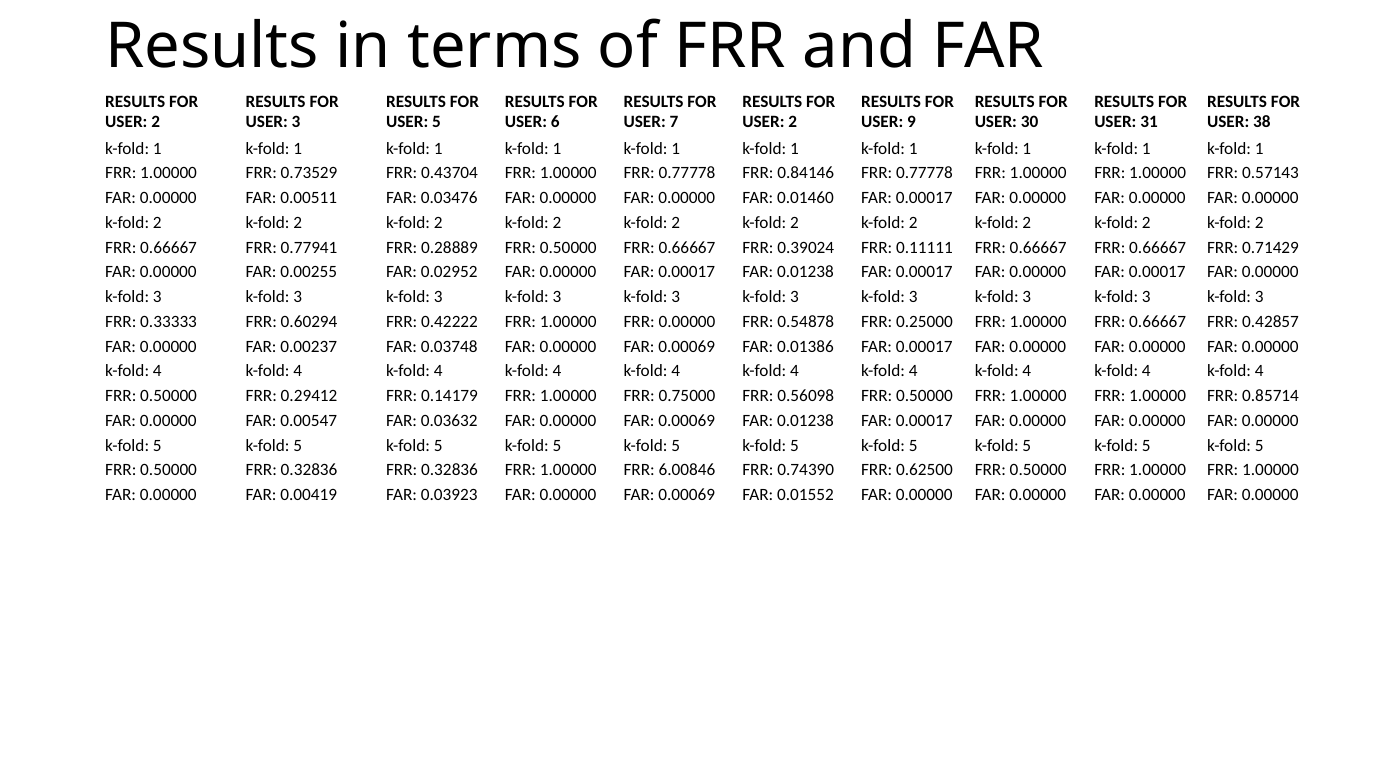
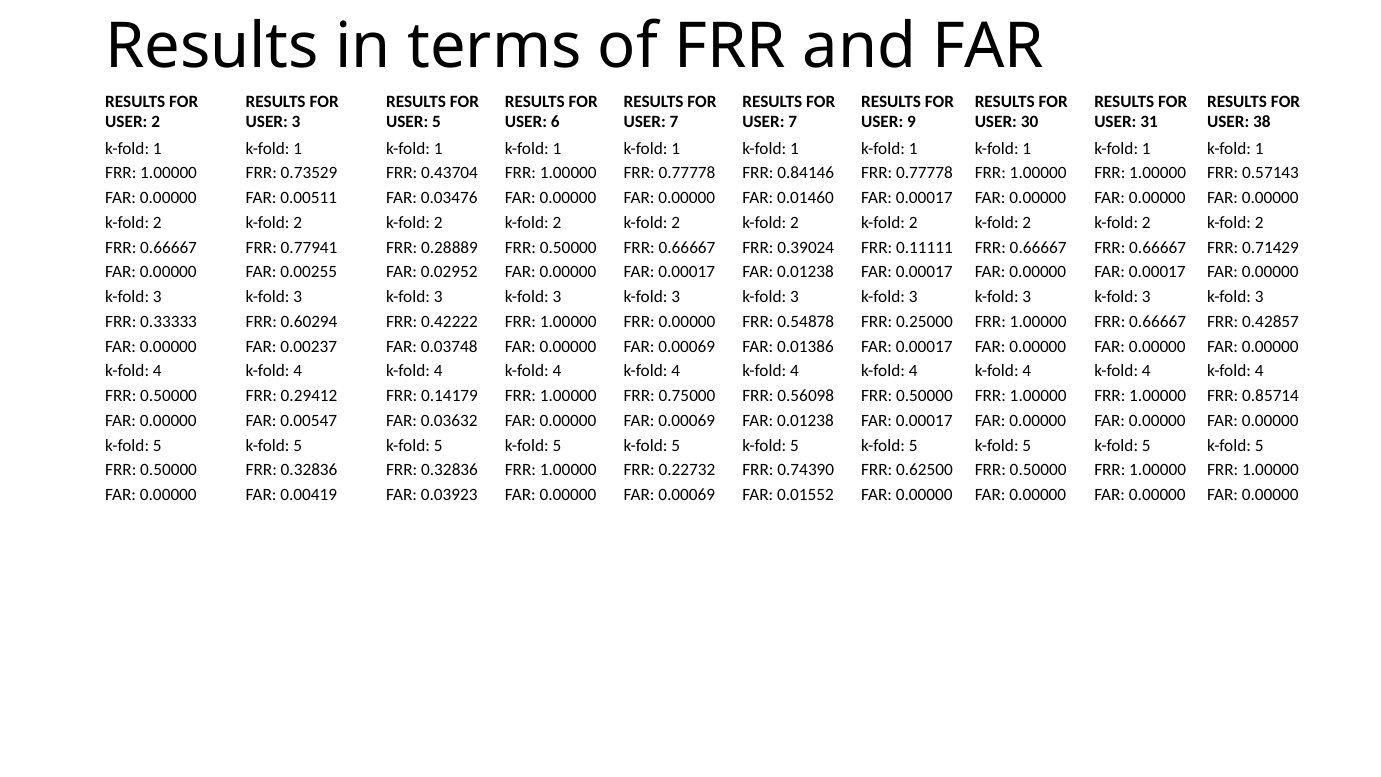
2: 2 -> 7 (793, 122)
6.00846: 6.00846 -> 0.22732 (687, 470)
